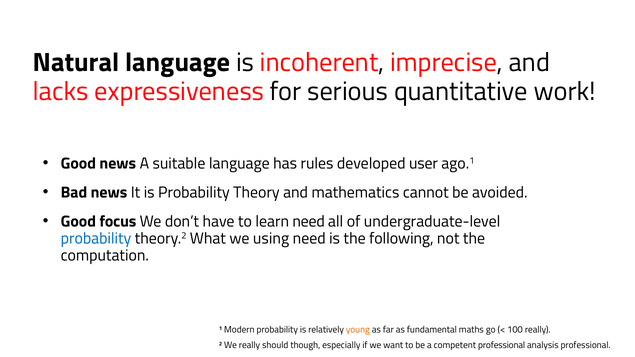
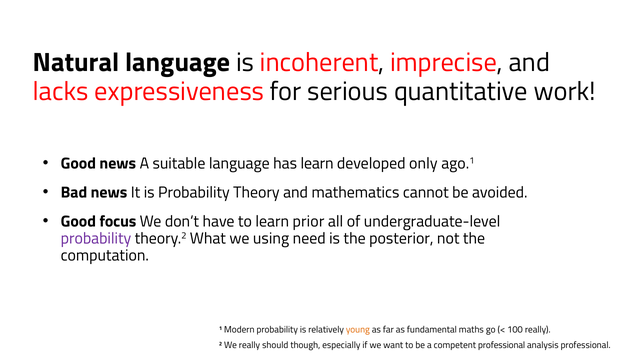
has rules: rules -> learn (317, 163)
user: user -> only (423, 163)
learn need: need -> prior (308, 221)
probability colour: blue -> purple (96, 239)
following: following -> posterior (401, 239)
